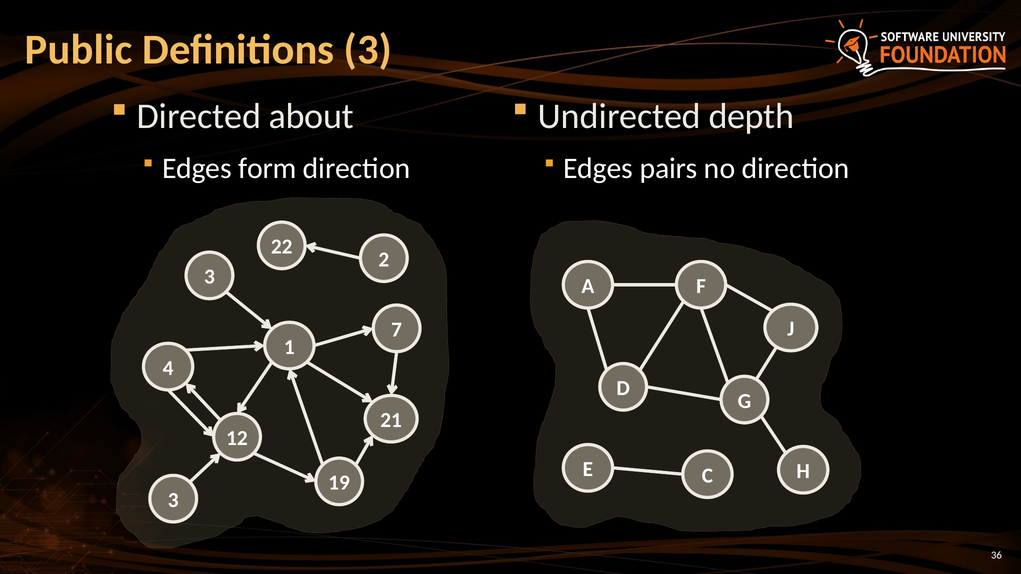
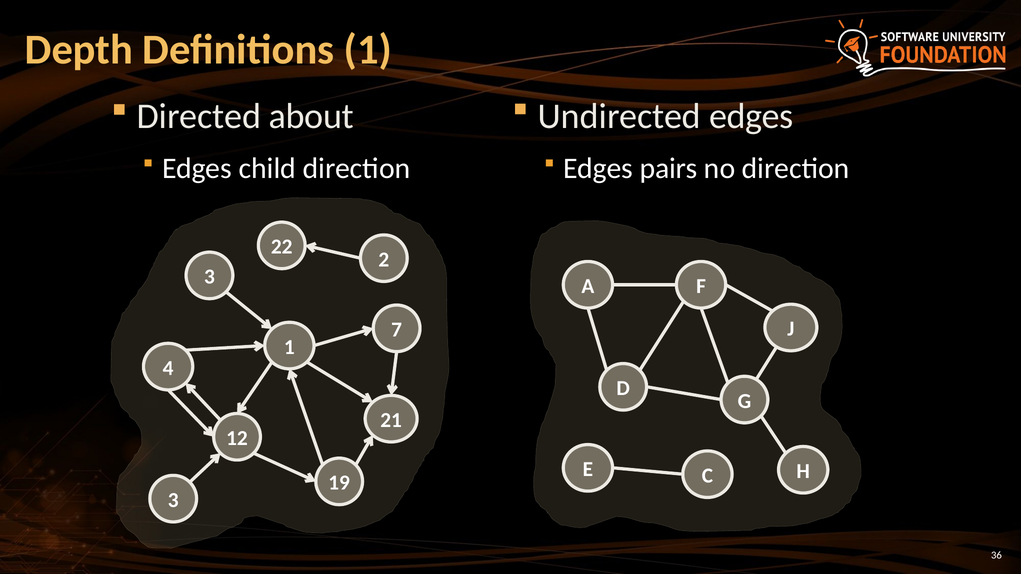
Public: Public -> Depth (79, 50)
Definitions 3: 3 -> 1 (368, 50)
Undirected depth: depth -> edges (751, 117)
form: form -> child (267, 169)
